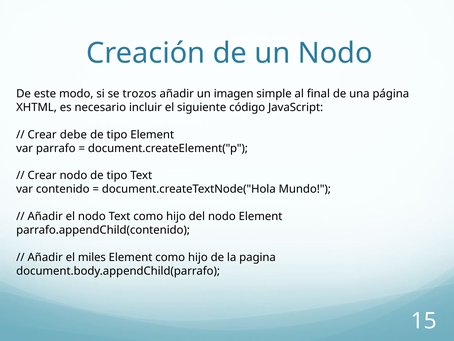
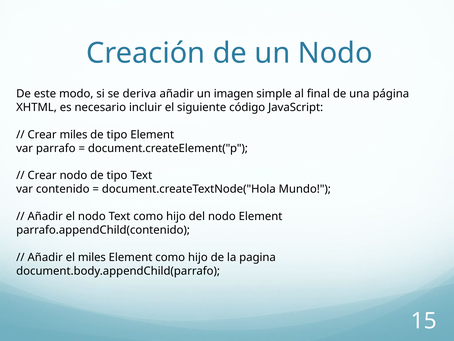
trozos: trozos -> deriva (139, 94)
Crear debe: debe -> miles (74, 134)
